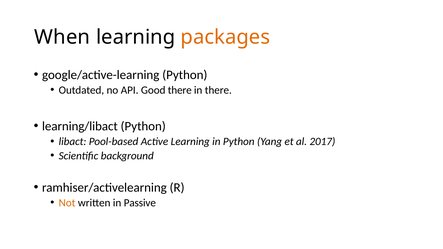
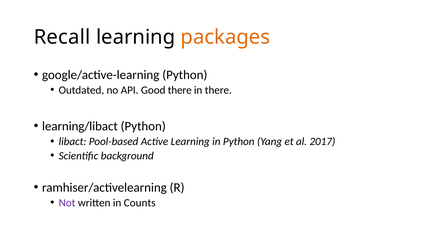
When: When -> Recall (62, 37)
Not colour: orange -> purple (67, 203)
Passive: Passive -> Counts (140, 203)
